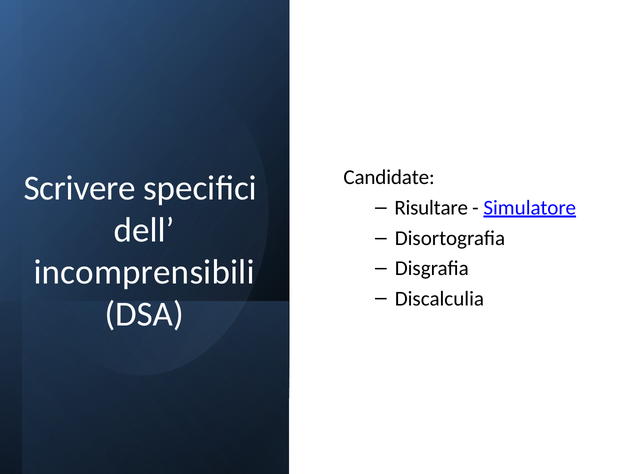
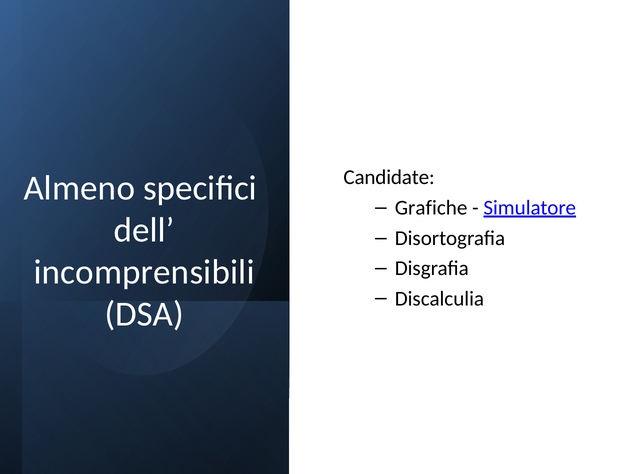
Scrivere: Scrivere -> Almeno (79, 188)
Risultare: Risultare -> Grafiche (431, 208)
